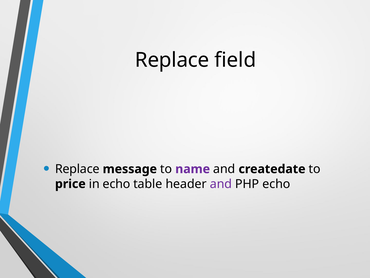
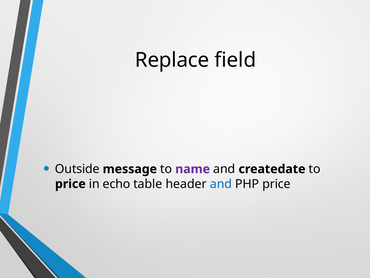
Replace: Replace -> Outside (77, 169)
and colour: purple -> blue (221, 184)
PHP echo: echo -> price (276, 184)
